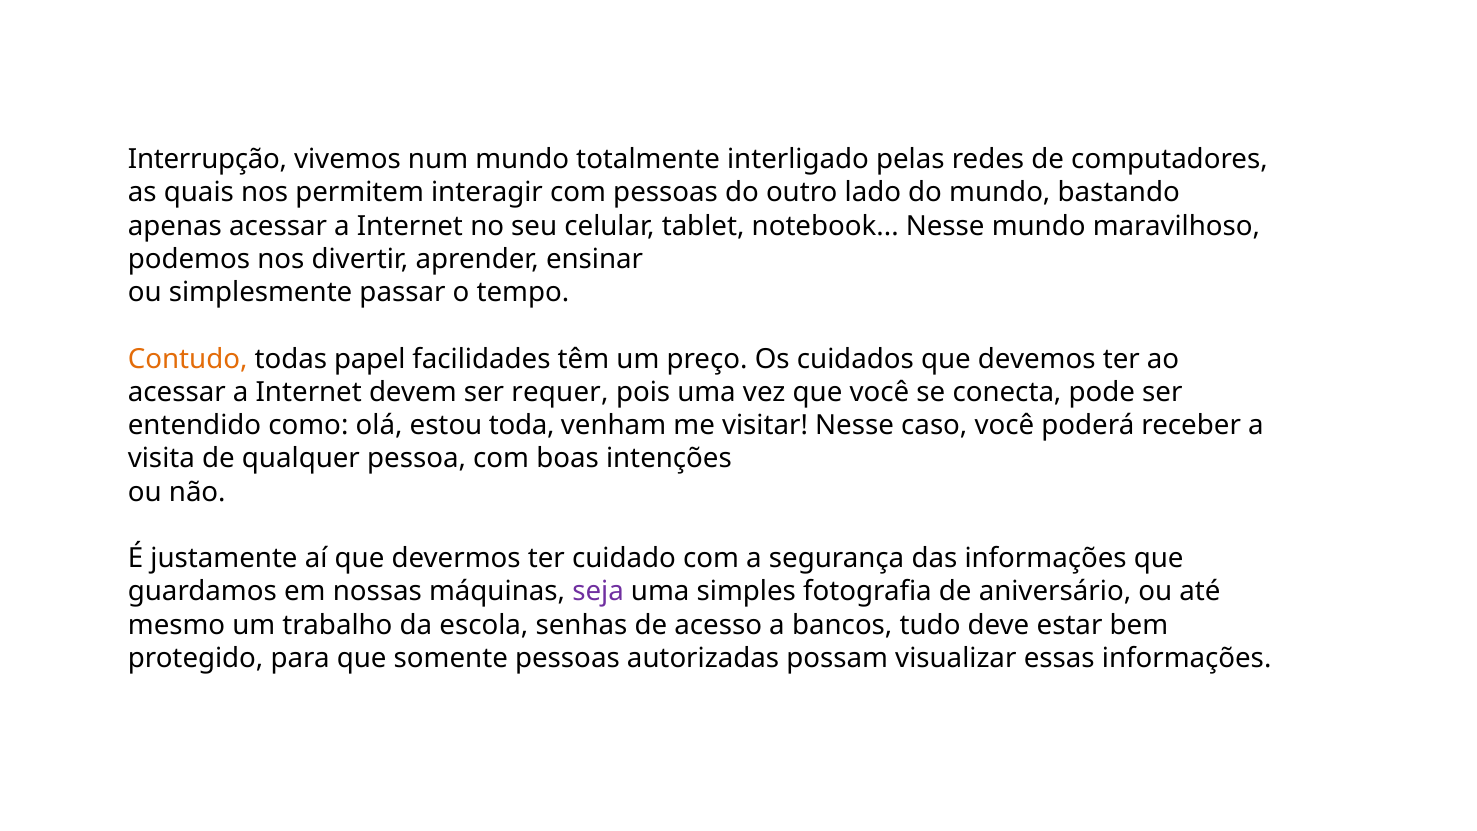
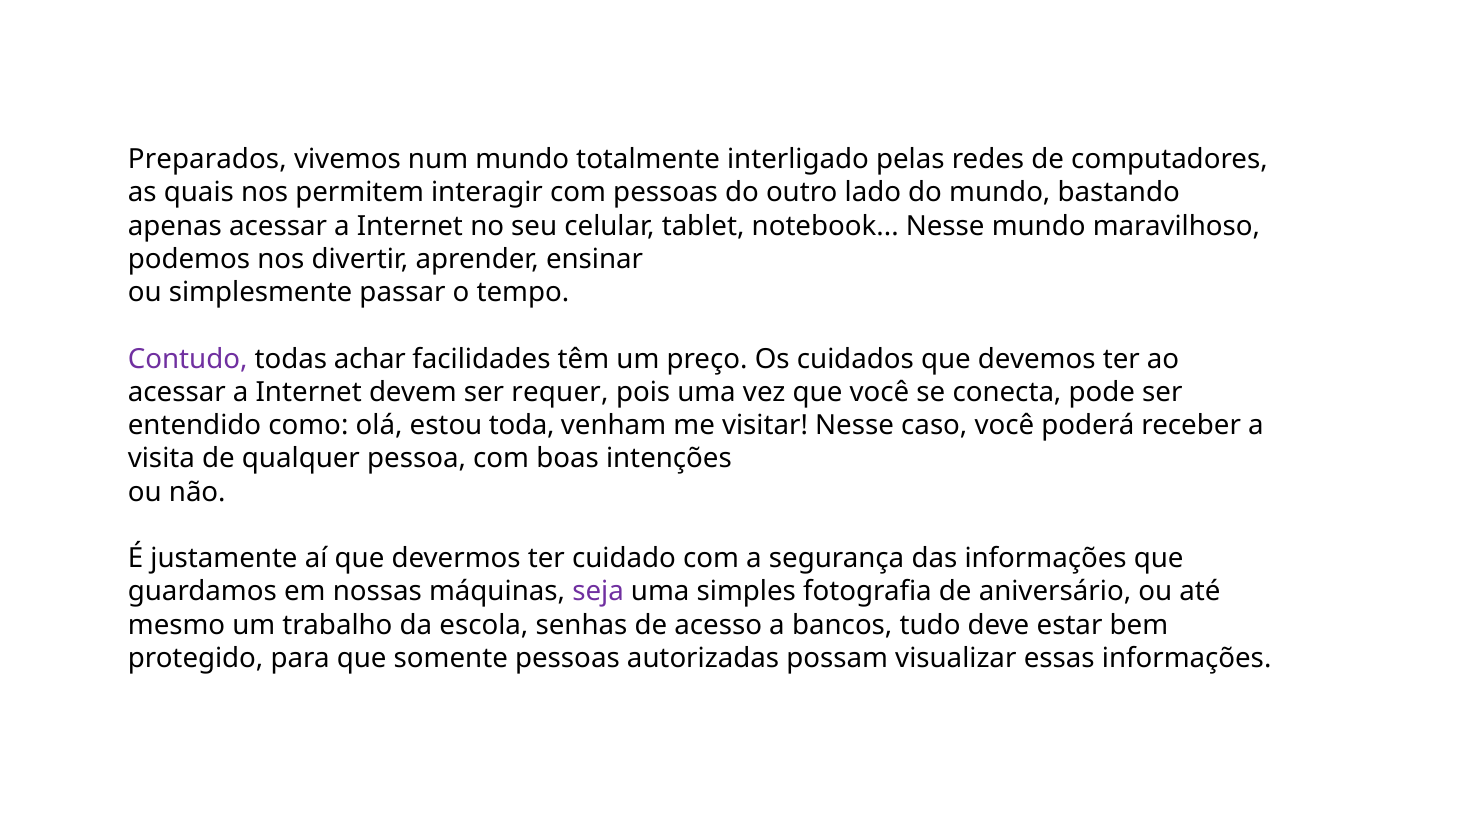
Interrupção: Interrupção -> Preparados (207, 159)
Contudo colour: orange -> purple (188, 359)
papel: papel -> achar (370, 359)
